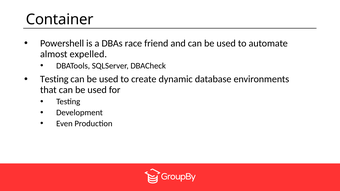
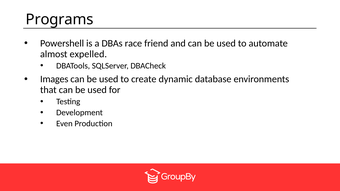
Container: Container -> Programs (60, 19)
Testing: Testing -> Images (54, 79)
